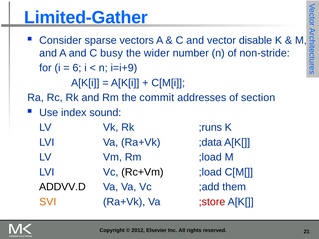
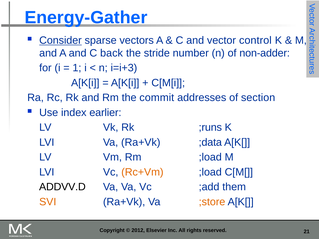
Limited-Gather: Limited-Gather -> Energy-Gather (86, 18)
Consider underline: none -> present (60, 40)
disable: disable -> control (255, 40)
busy: busy -> back (112, 53)
wider: wider -> stride (157, 53)
non-stride: non-stride -> non-adder (265, 53)
6: 6 -> 1 (77, 68)
i=i+9: i=i+9 -> i=i+3 (124, 68)
sound: sound -> earlier (105, 113)
Rc+Vm colour: black -> orange (142, 172)
;store colour: red -> orange (212, 202)
